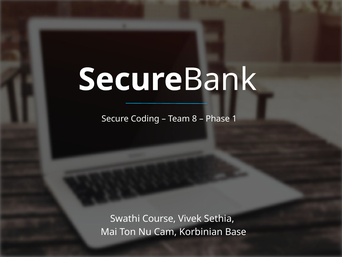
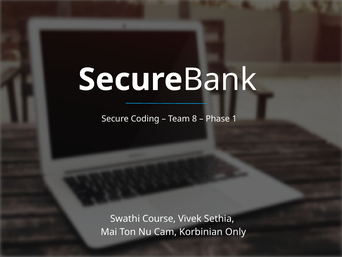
Base: Base -> Only (236, 232)
